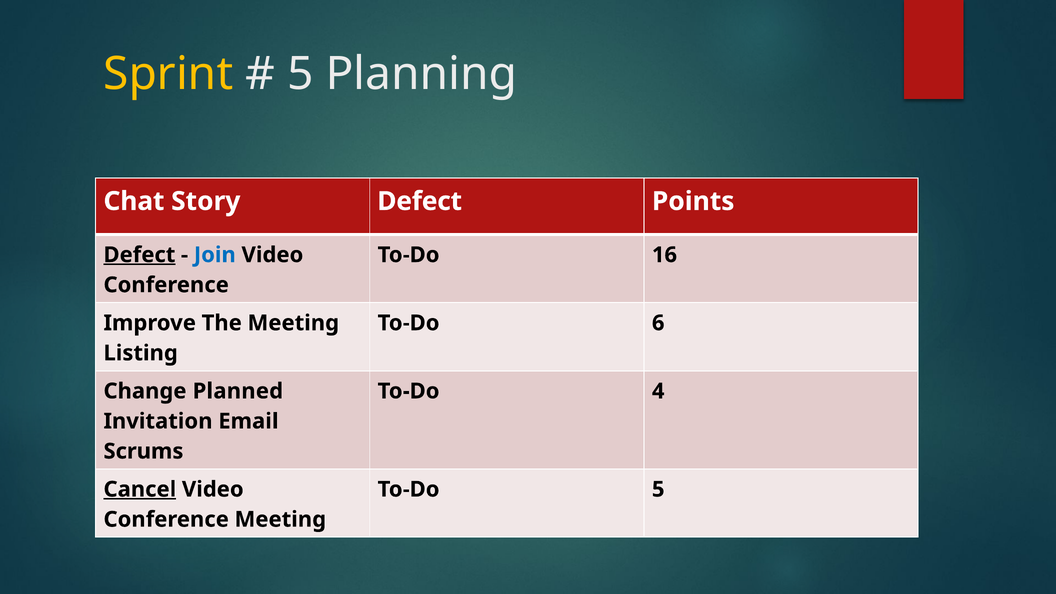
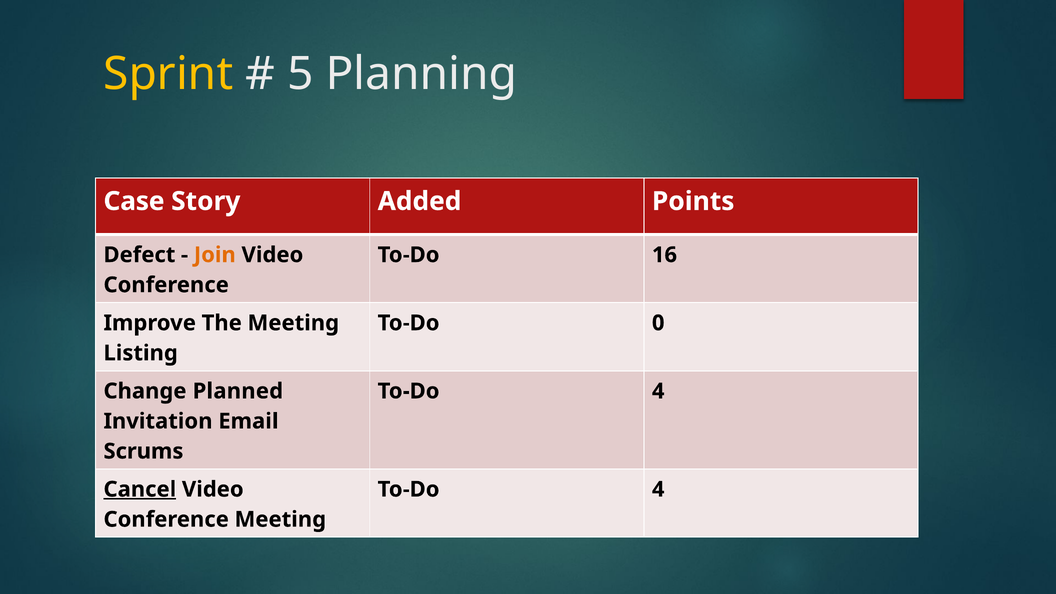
Chat: Chat -> Case (134, 201)
Story Defect: Defect -> Added (420, 201)
Defect underline: present -> none (139, 255)
Join colour: blue -> orange (215, 255)
6: 6 -> 0 (658, 323)
5: 5 -> 4 (658, 489)
